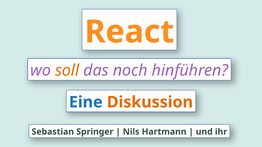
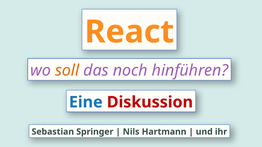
Diskussion colour: orange -> red (150, 102)
